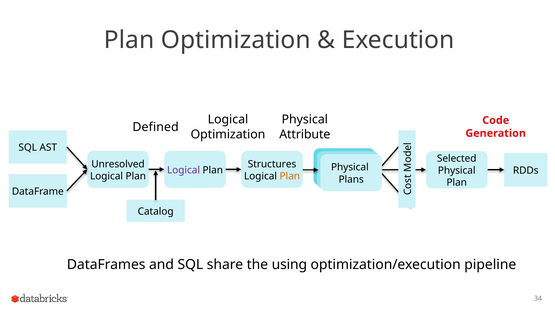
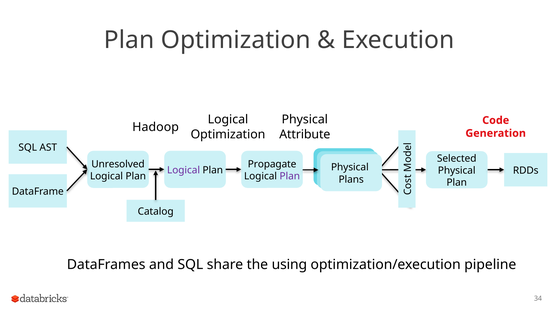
Defined: Defined -> Hadoop (156, 127)
Structures: Structures -> Propagate (272, 164)
Plan colour: orange -> purple (290, 176)
